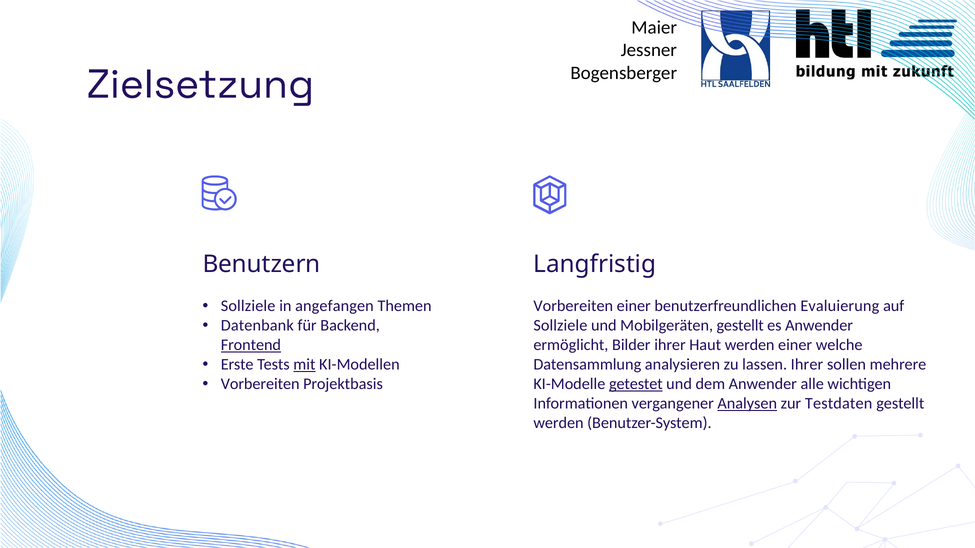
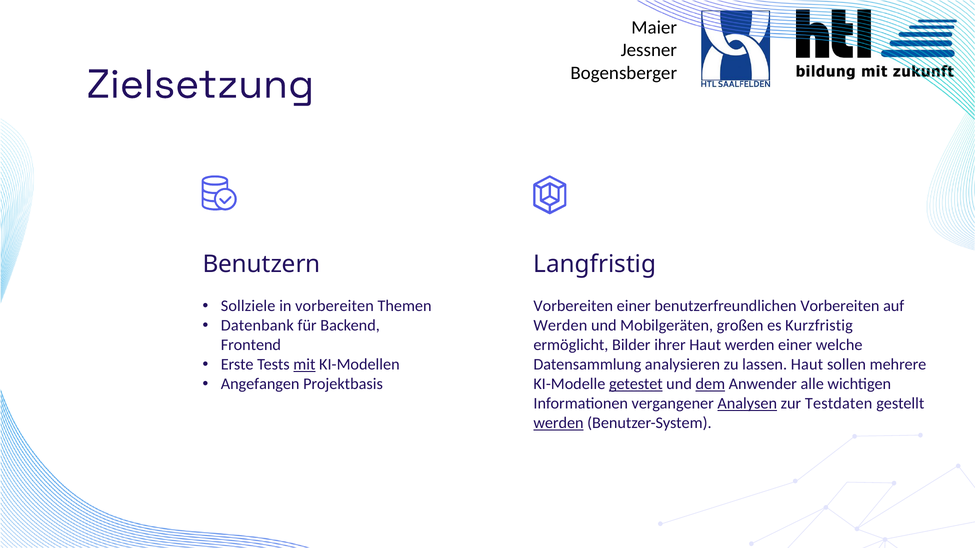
in angefangen: angefangen -> vorbereiten (334, 306)
benutzerfreundlichen Evaluierung: Evaluierung -> Vorbereiten (840, 306)
Sollziele: Sollziele -> Werden (560, 326)
Mobilgeräten gestellt: gestellt -> großen (740, 326)
es Anwender: Anwender -> Kurzfristig (819, 326)
Frontend underline: present -> none (251, 345)
lassen Ihrer: Ihrer -> Haut (807, 365)
Vorbereiten: Vorbereiten -> Angefangen (260, 384)
dem underline: none -> present (710, 384)
werden underline: none -> present (559, 423)
